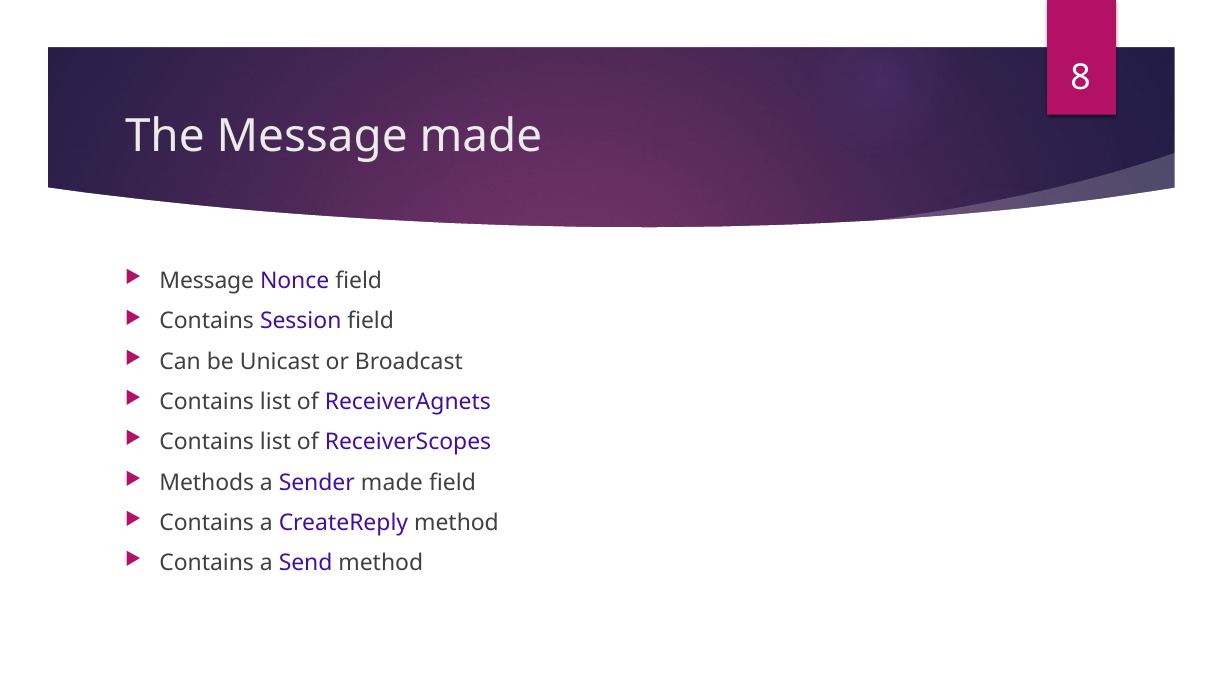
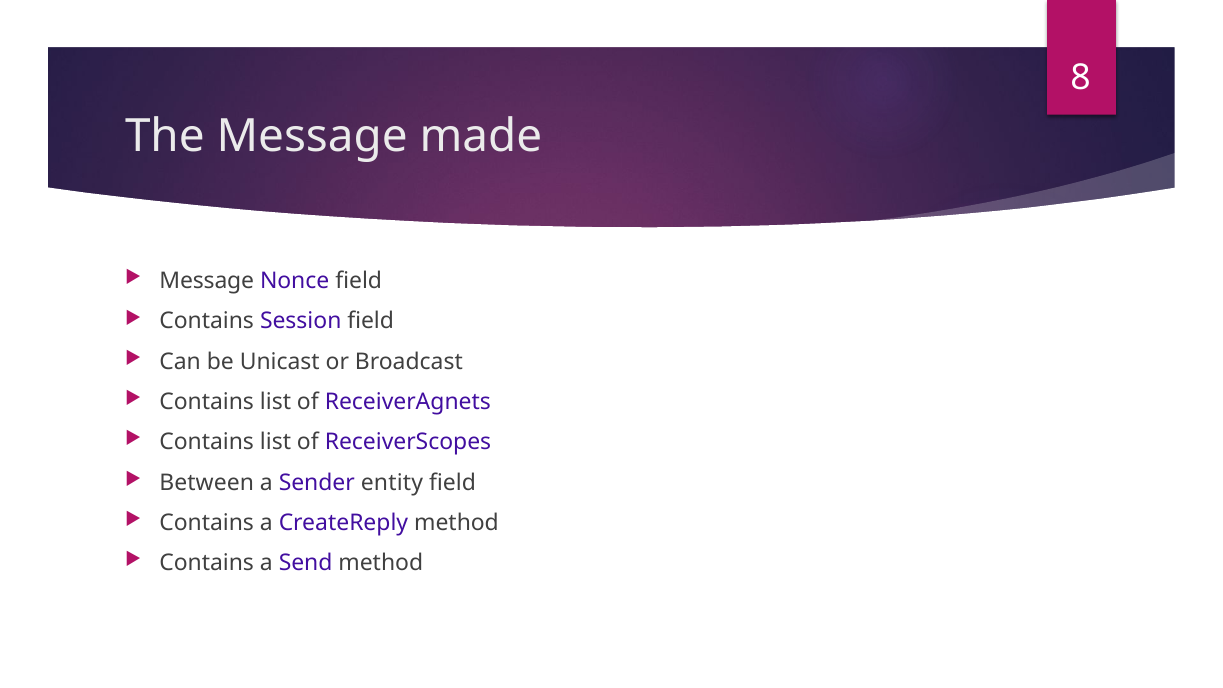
Methods: Methods -> Between (207, 482)
Sender made: made -> entity (392, 482)
